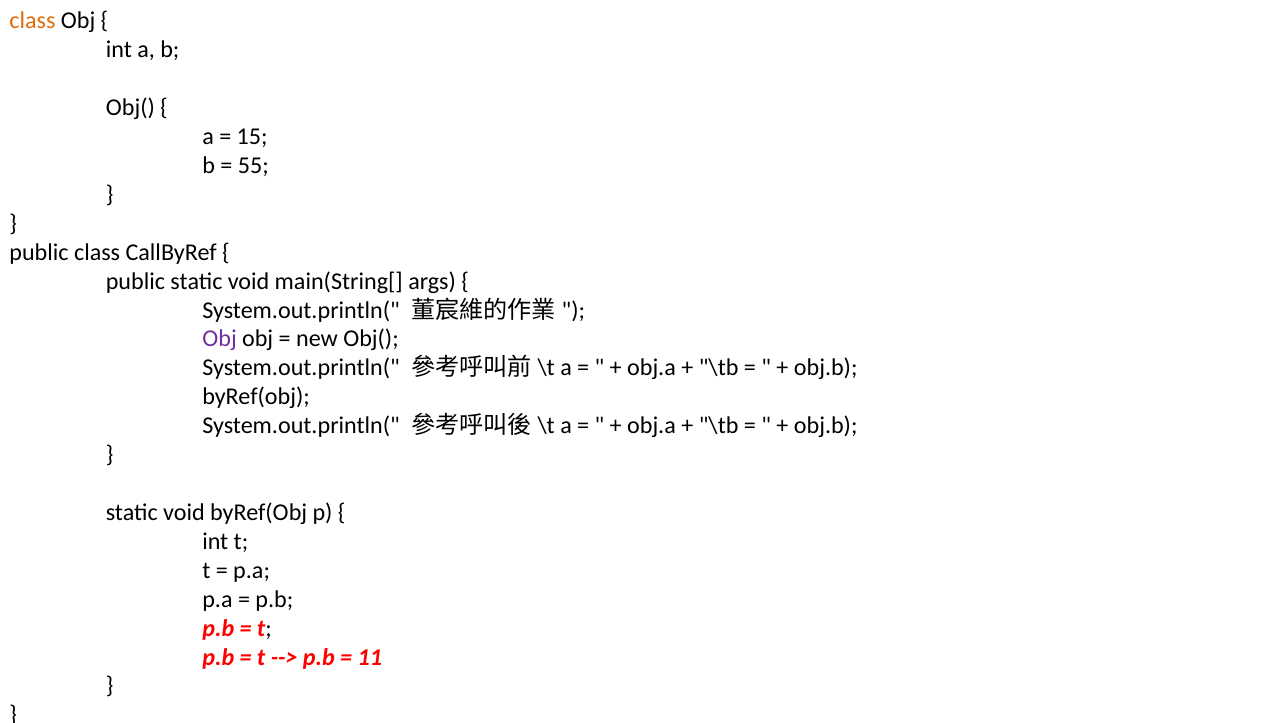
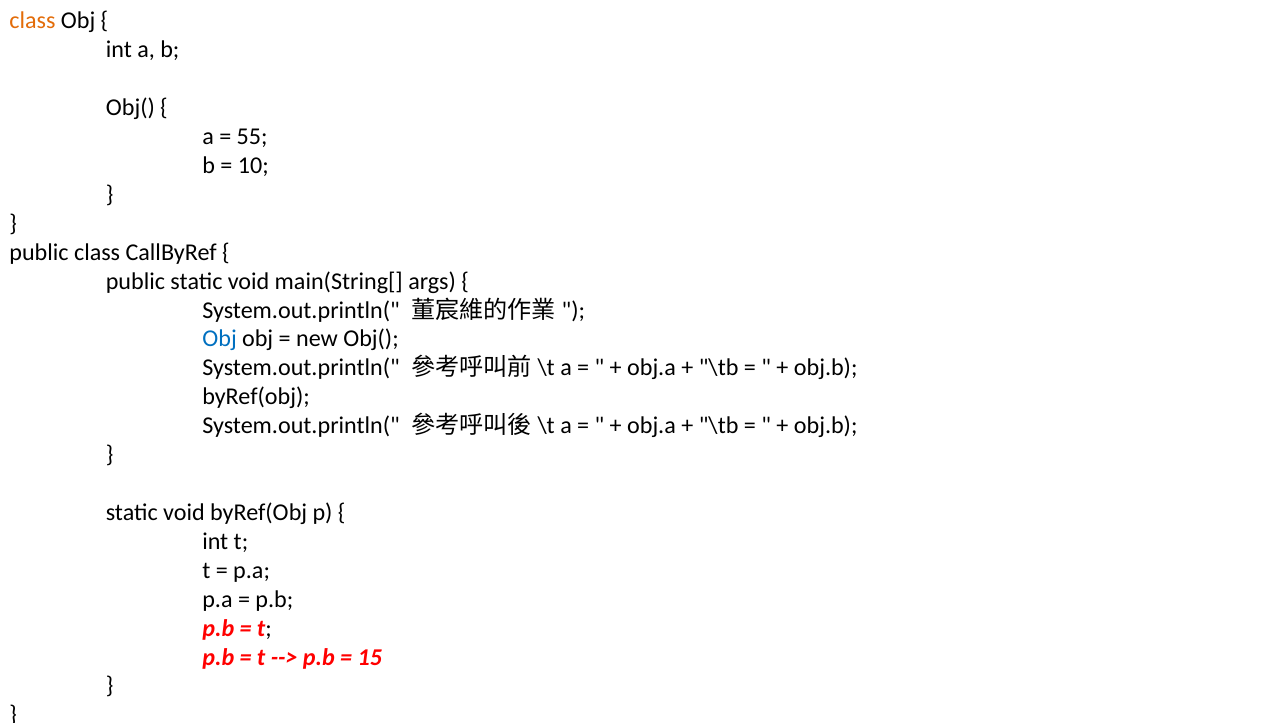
15: 15 -> 55 (252, 137)
55: 55 -> 10 (253, 166)
Obj colour: purple -> blue (220, 339)
11: 11 -> 15 (370, 657)
